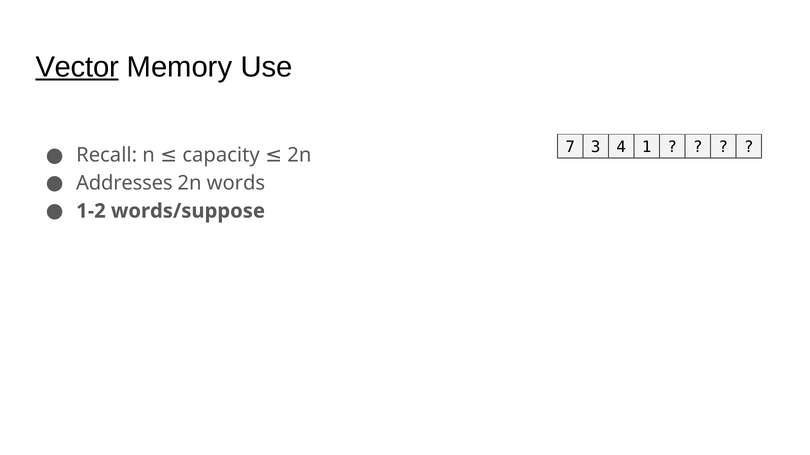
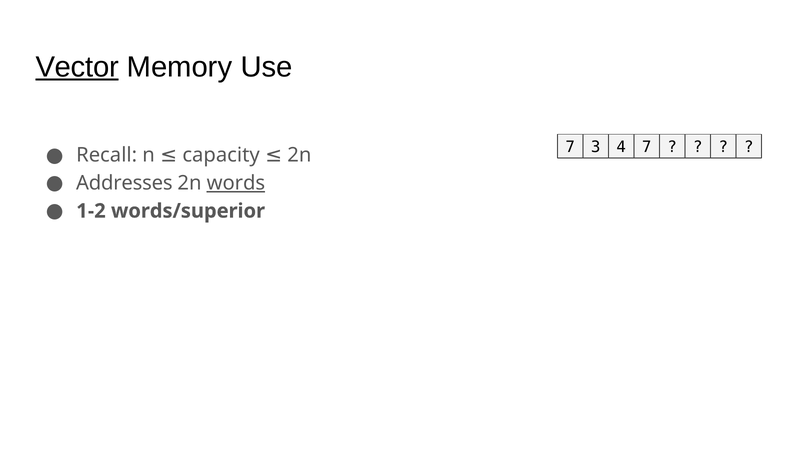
4 1: 1 -> 7 (647, 147)
words underline: none -> present (236, 183)
words/suppose: words/suppose -> words/superior (188, 211)
